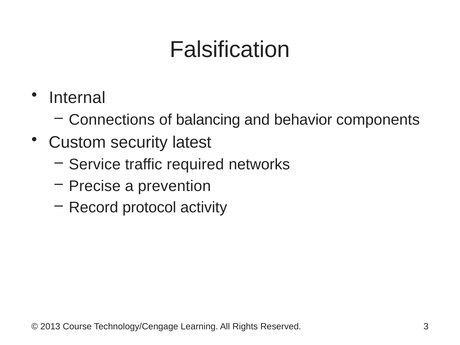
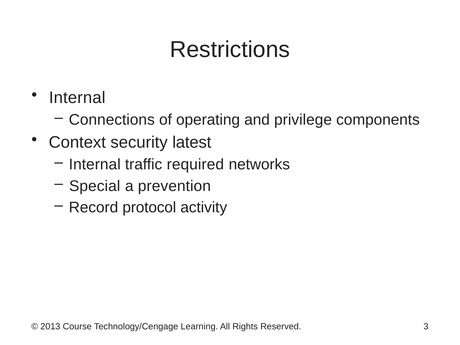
Falsification: Falsification -> Restrictions (230, 50)
balancing: balancing -> operating (208, 120)
behavior: behavior -> privilege (303, 120)
Custom: Custom -> Context (77, 142)
Service: Service -> Internal (95, 165)
Precise: Precise -> Special (95, 186)
